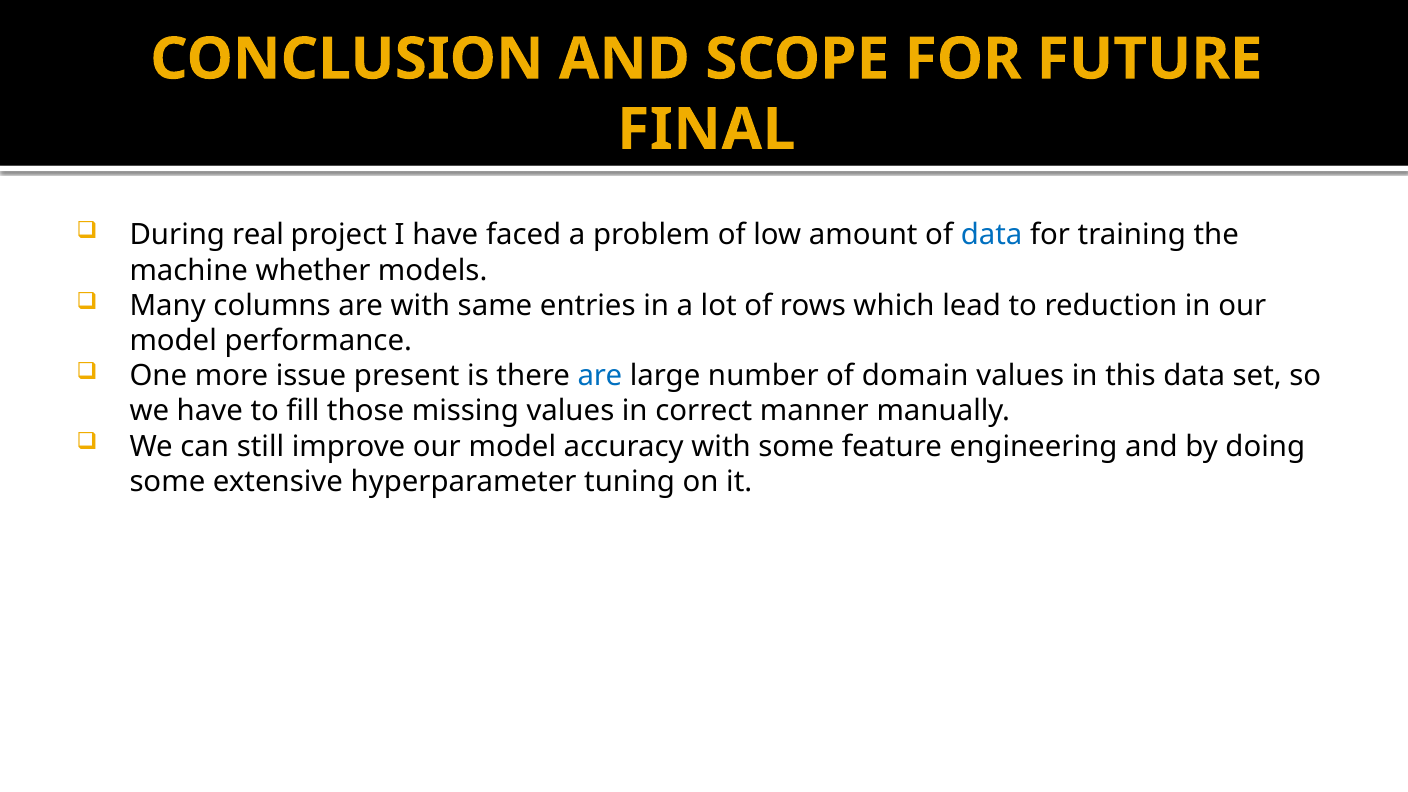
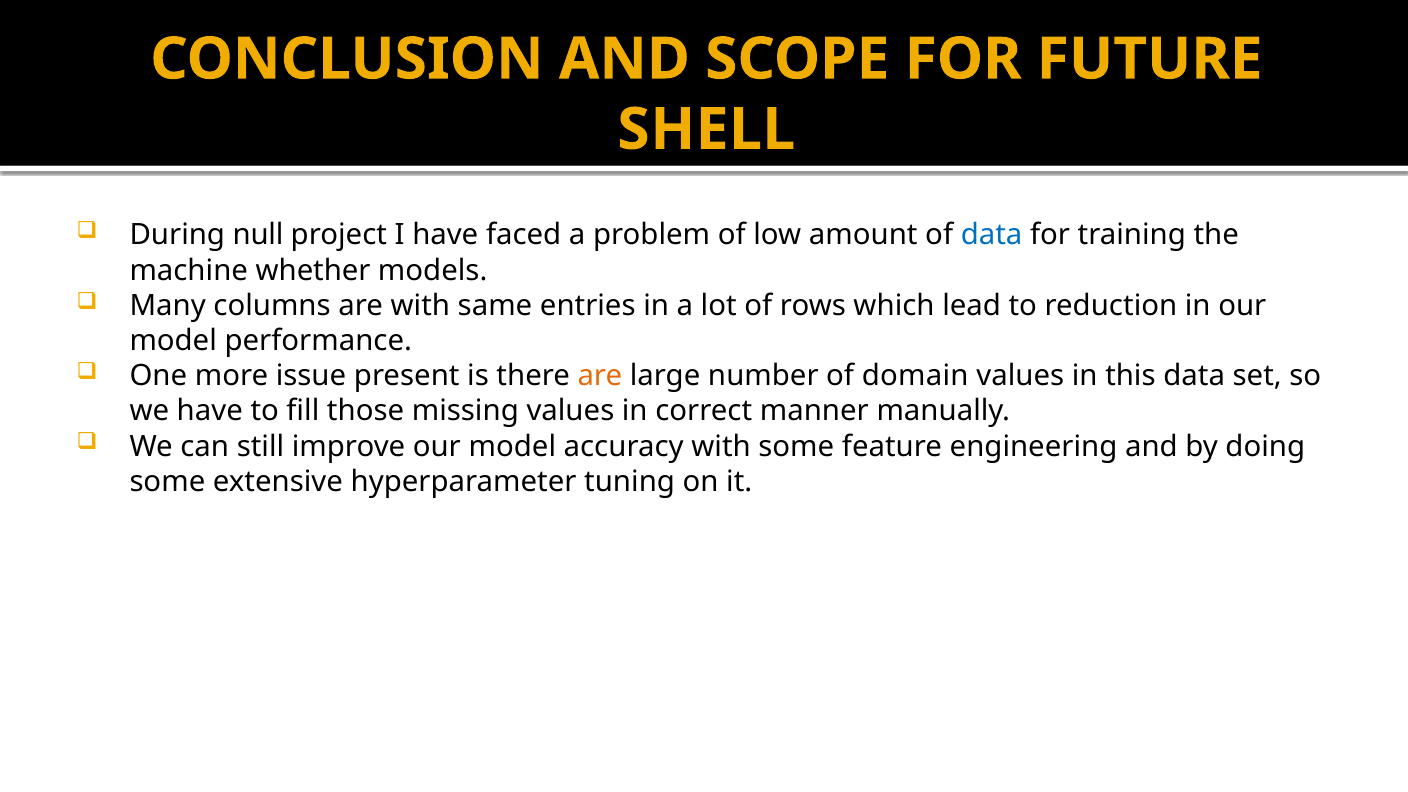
FINAL: FINAL -> SHELL (706, 130)
real: real -> null (258, 235)
are colour: blue -> orange (600, 376)
